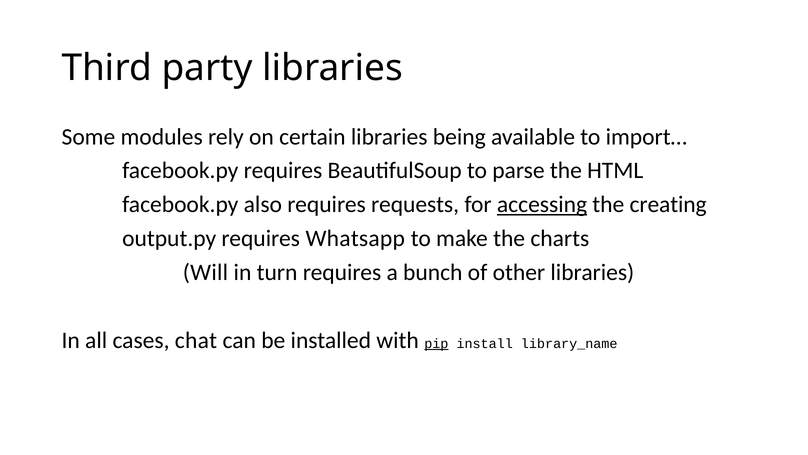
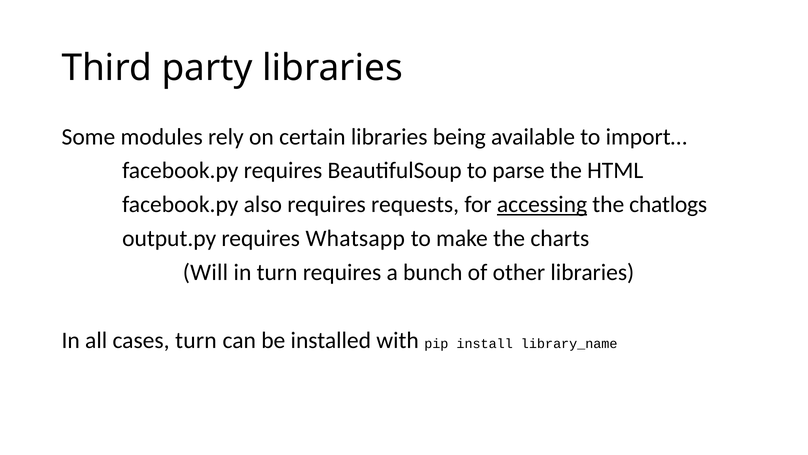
creating: creating -> chatlogs (668, 204)
cases chat: chat -> turn (196, 340)
pip underline: present -> none (436, 343)
